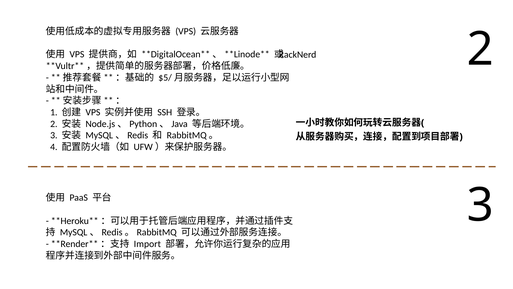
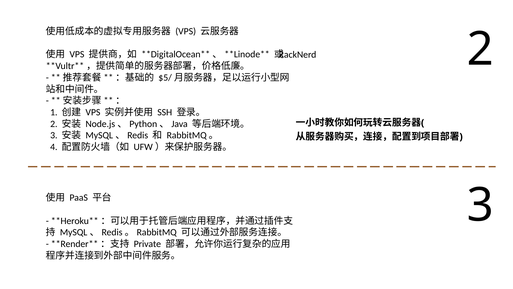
Import: Import -> Private (147, 244)
